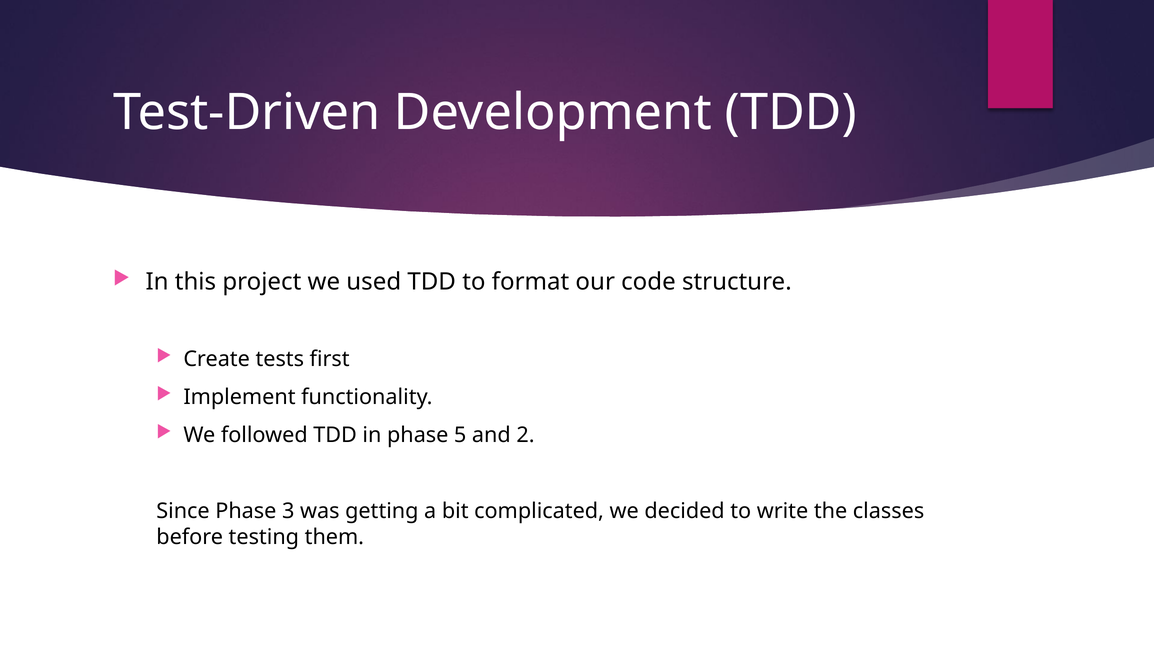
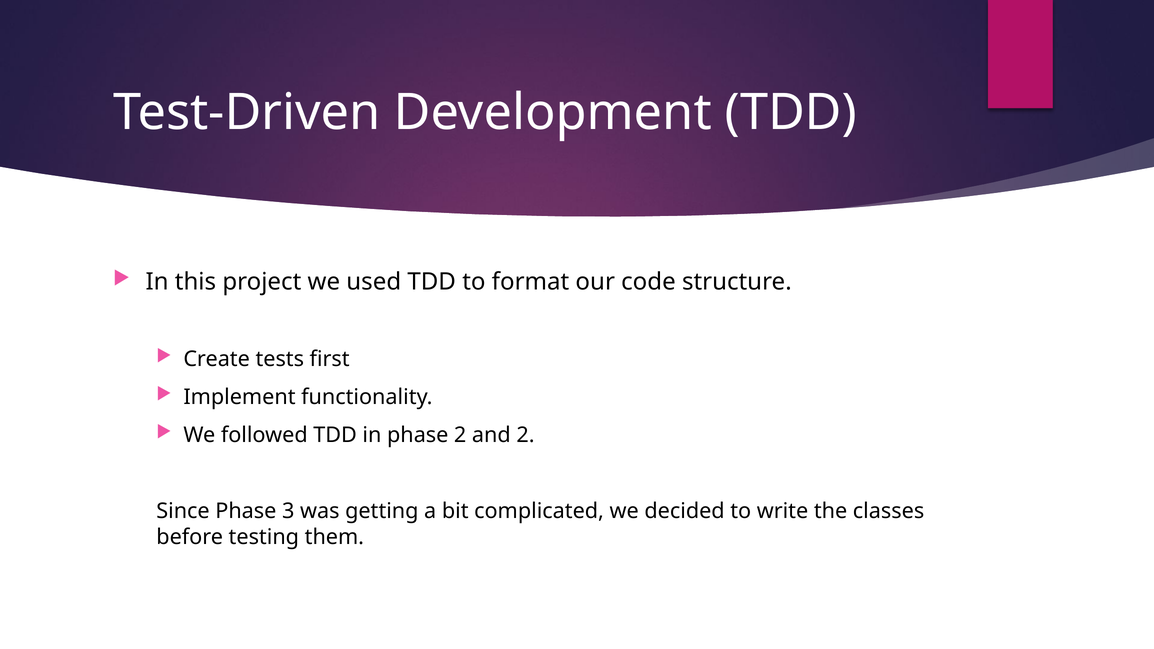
phase 5: 5 -> 2 (460, 435)
